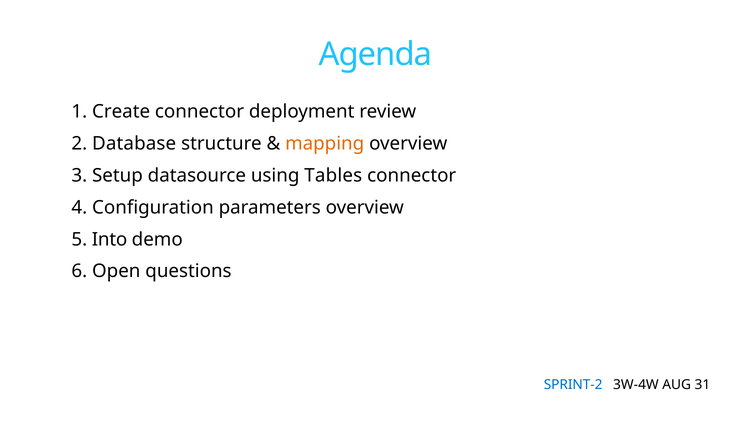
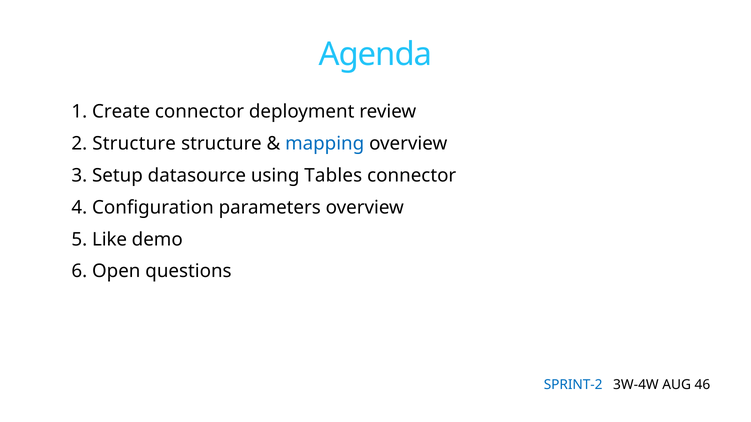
Database: Database -> Structure (134, 144)
mapping colour: orange -> blue (325, 144)
Into: Into -> Like (110, 240)
31: 31 -> 46 (702, 385)
